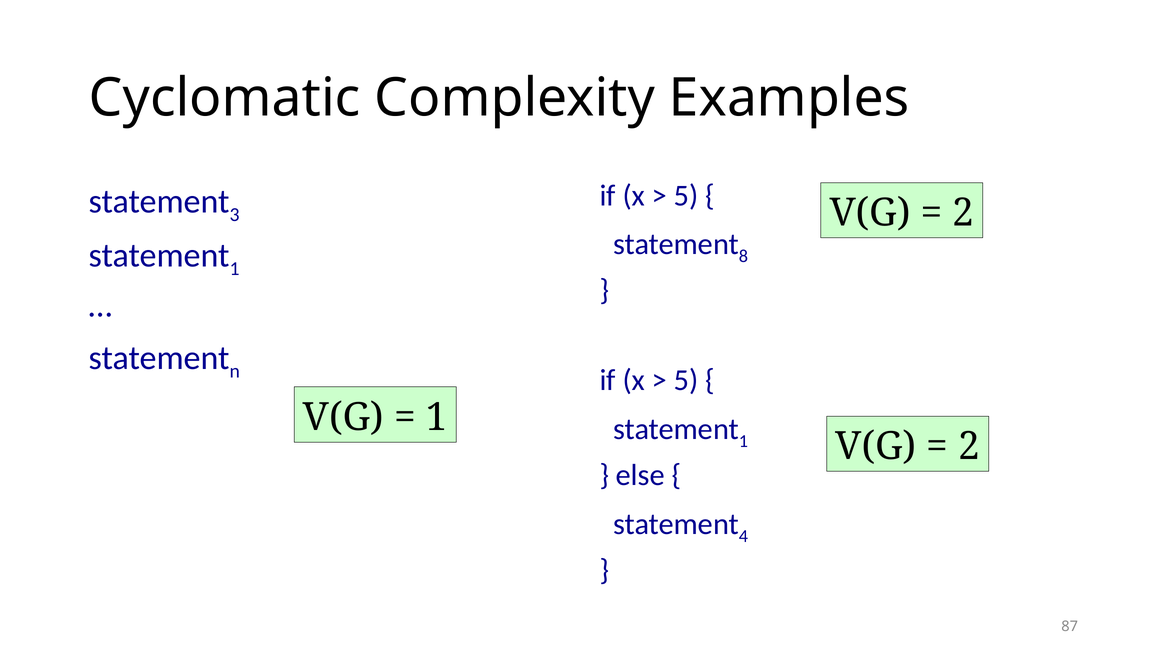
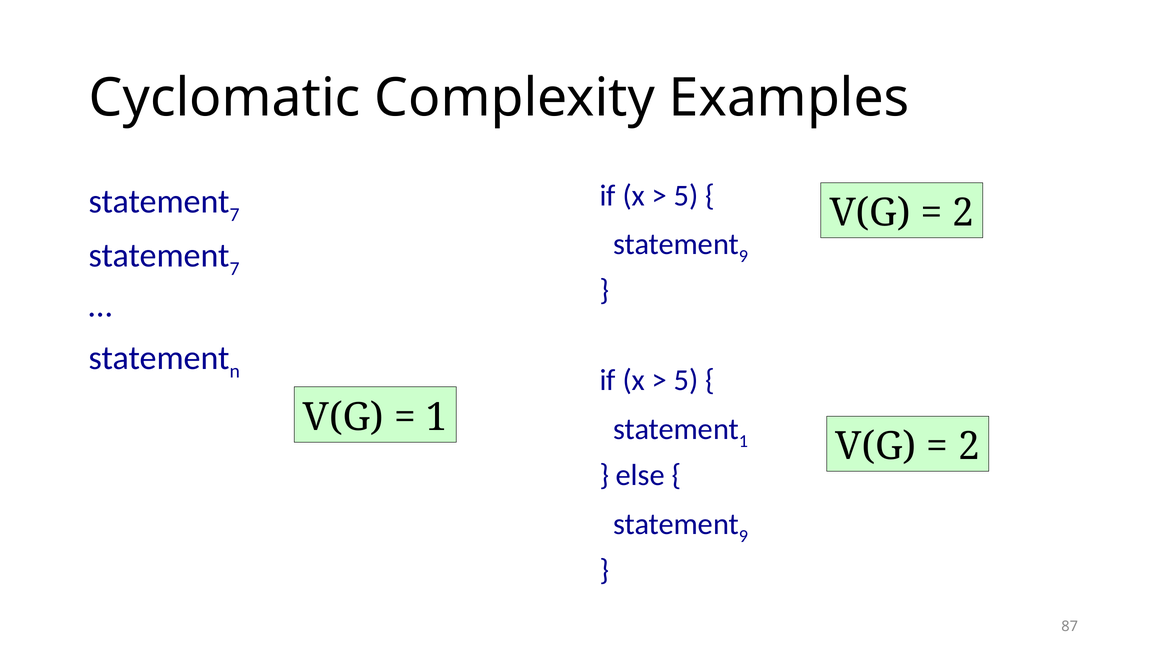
3: 3 -> 7 (235, 214)
8: 8 -> 9 (743, 256)
1: 1 -> 7 (235, 268)
4: 4 -> 9 (743, 536)
